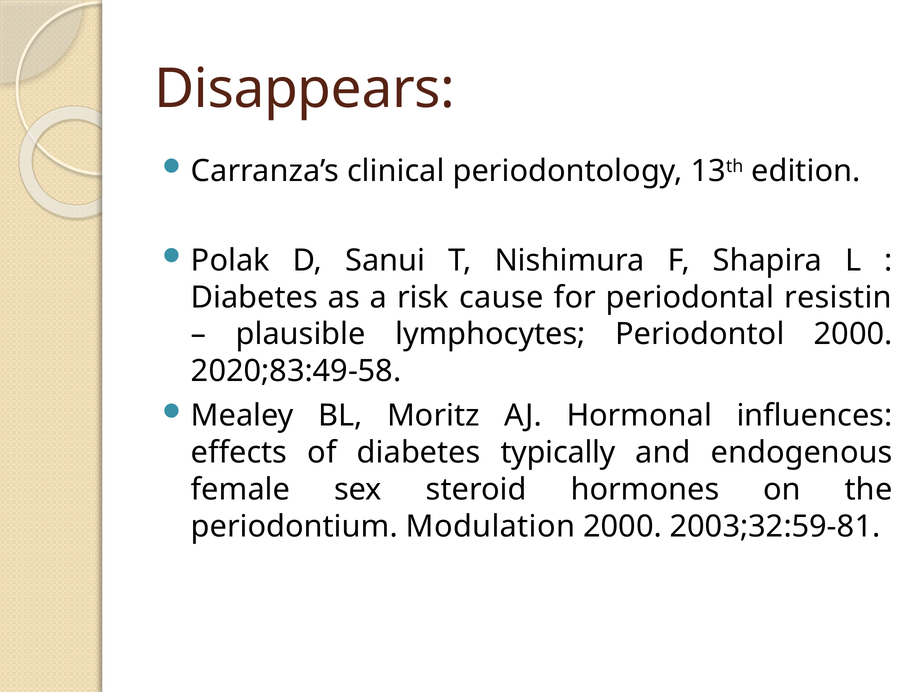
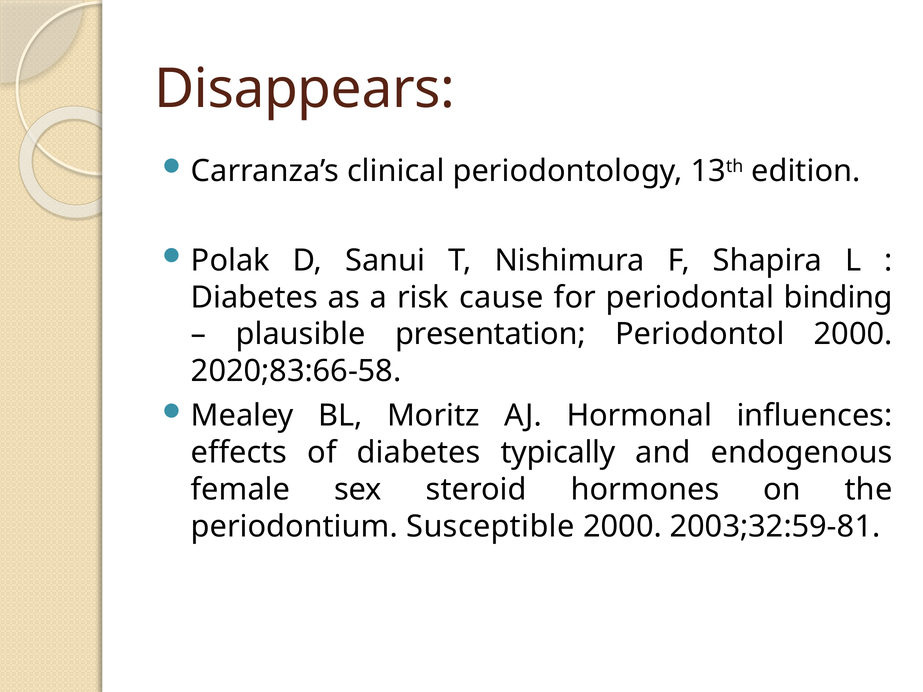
resistin: resistin -> binding (838, 297)
lymphocytes: lymphocytes -> presentation (491, 334)
2020;83:49-58: 2020;83:49-58 -> 2020;83:66-58 (296, 371)
Modulation: Modulation -> Susceptible (490, 527)
